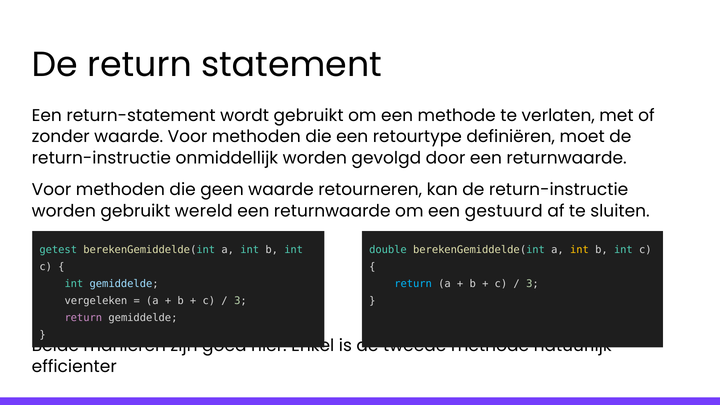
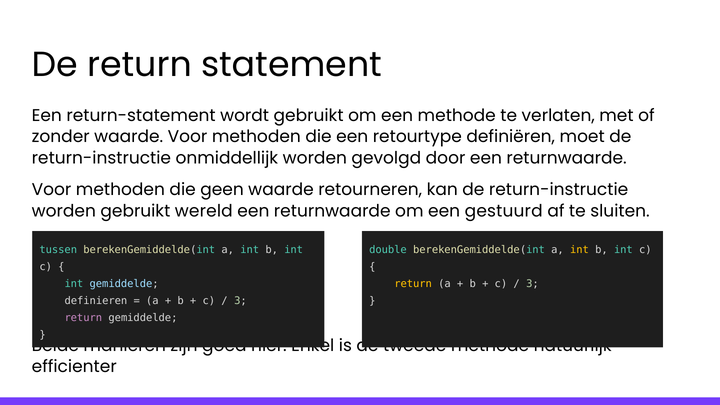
getest: getest -> tussen (58, 250)
return colour: light blue -> yellow (413, 284)
vergeleken: vergeleken -> definieren (96, 301)
